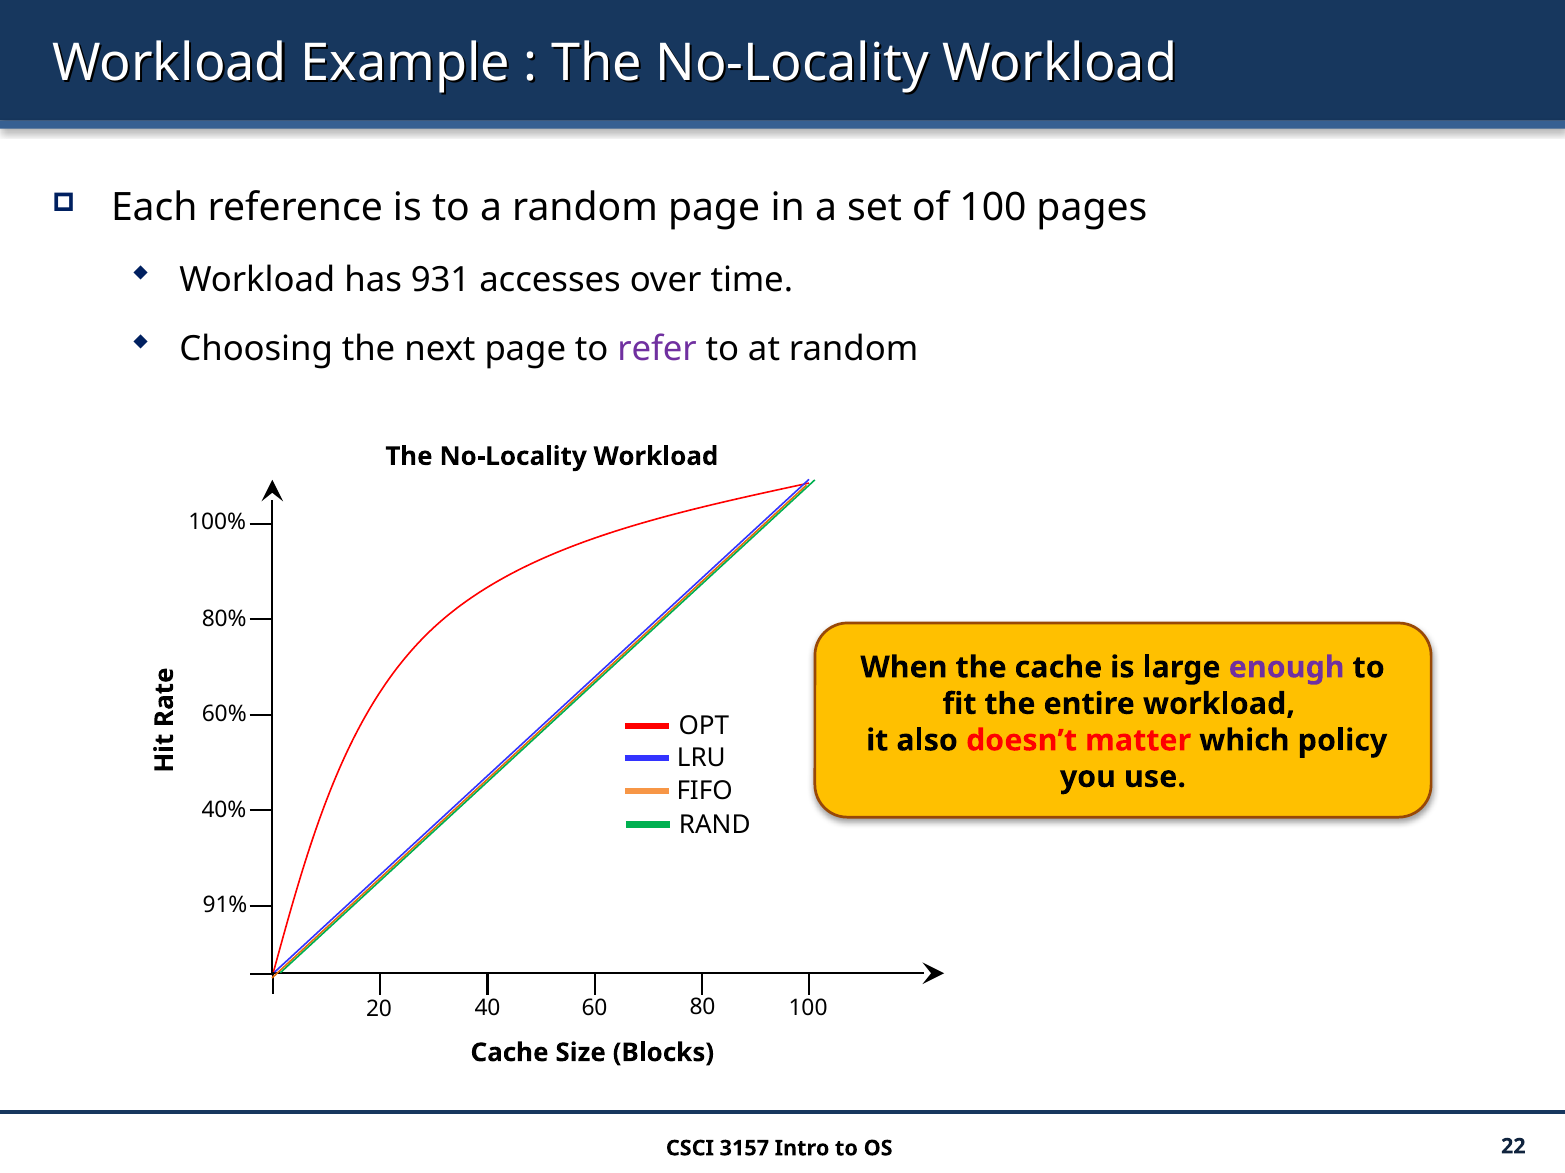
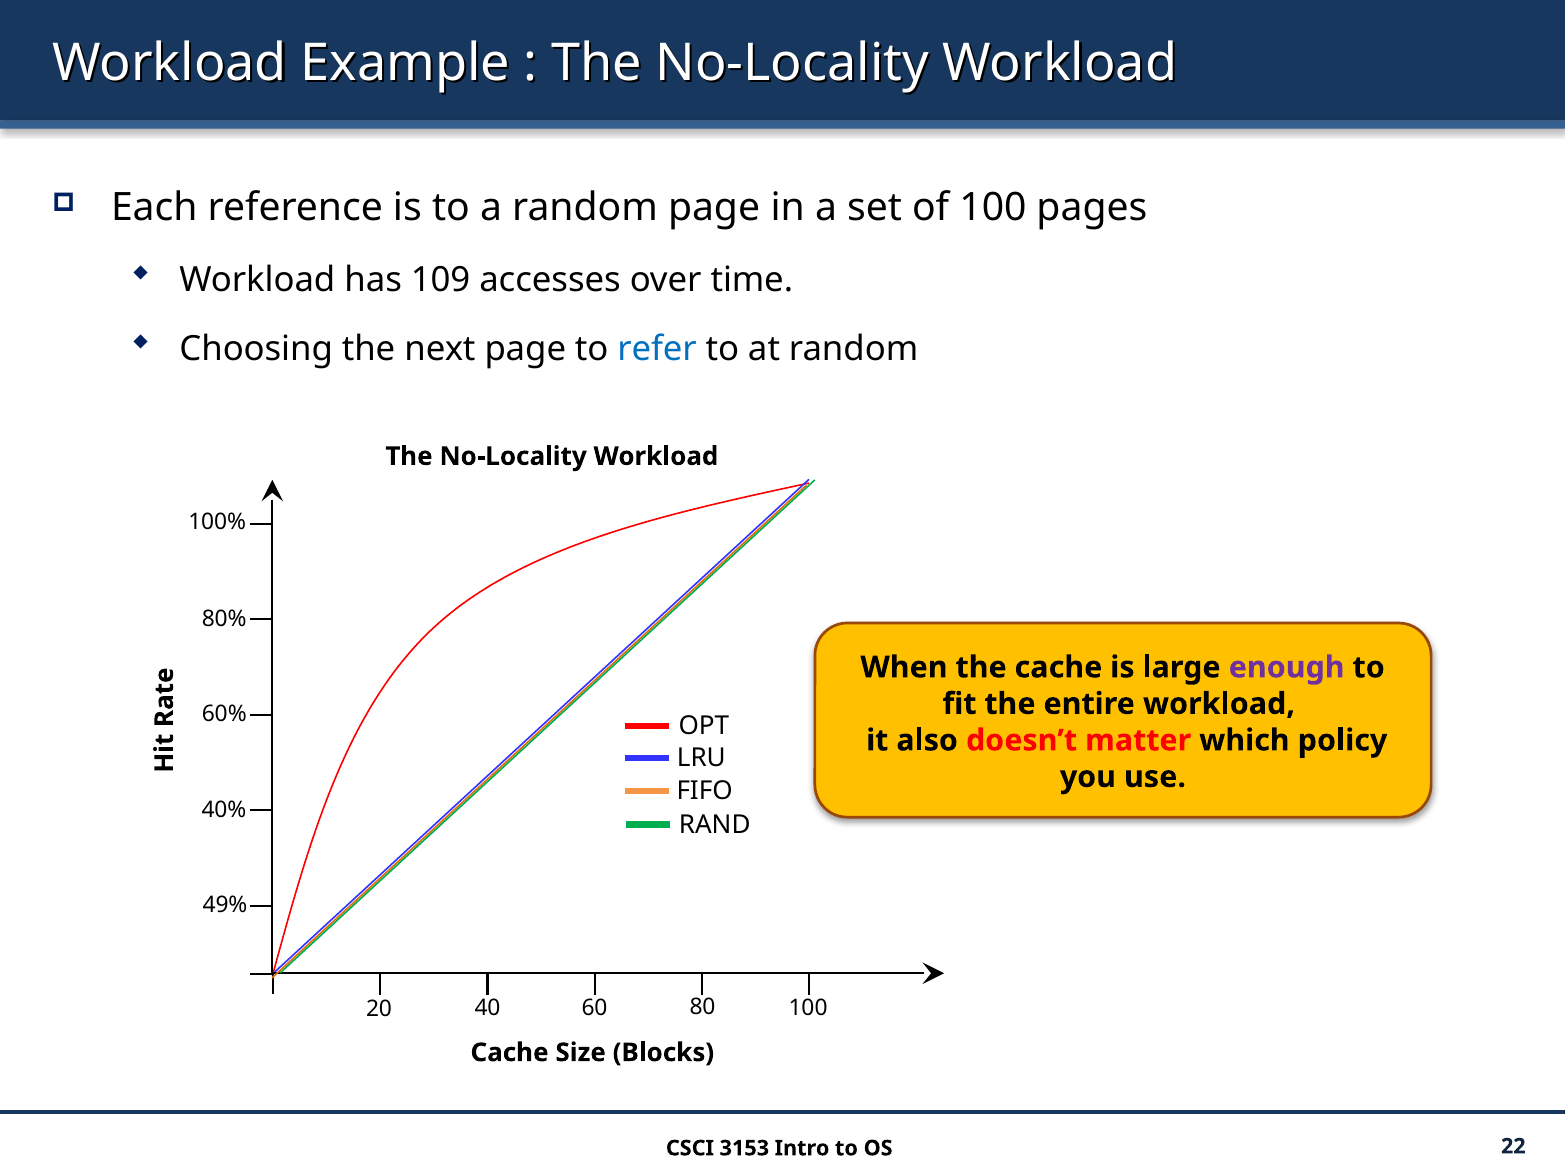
931: 931 -> 109 (441, 280)
refer colour: purple -> blue (657, 349)
91%: 91% -> 49% (225, 906)
3157: 3157 -> 3153 (744, 1149)
